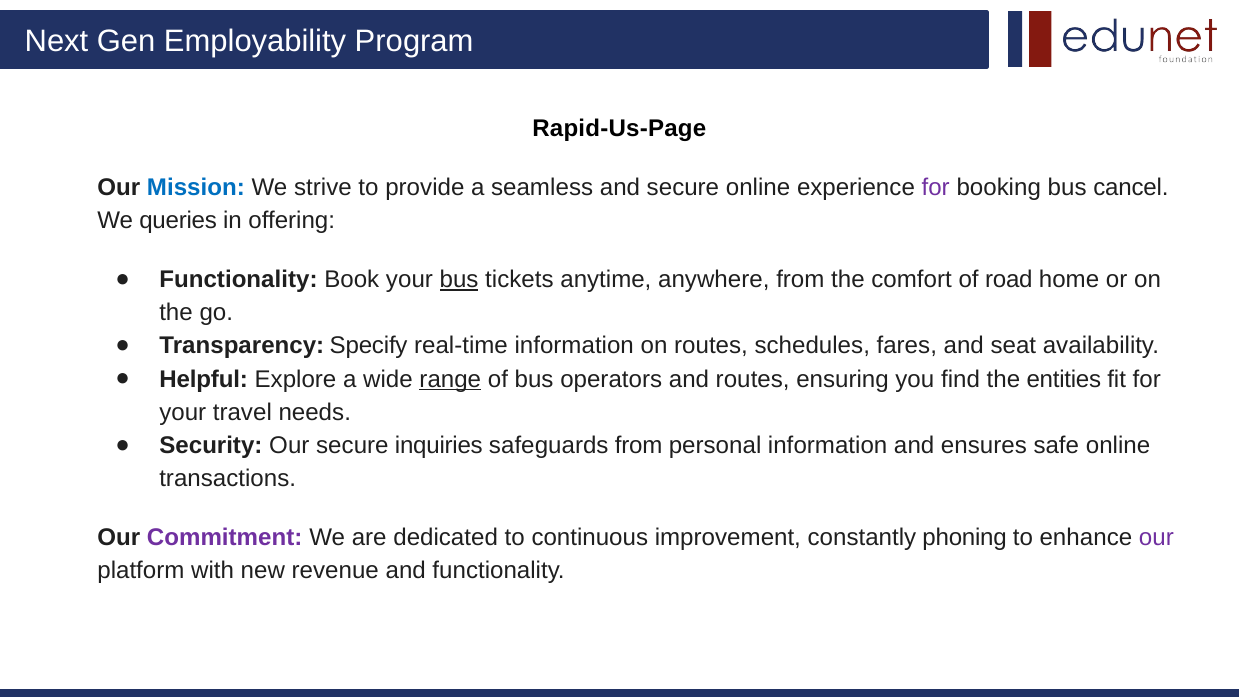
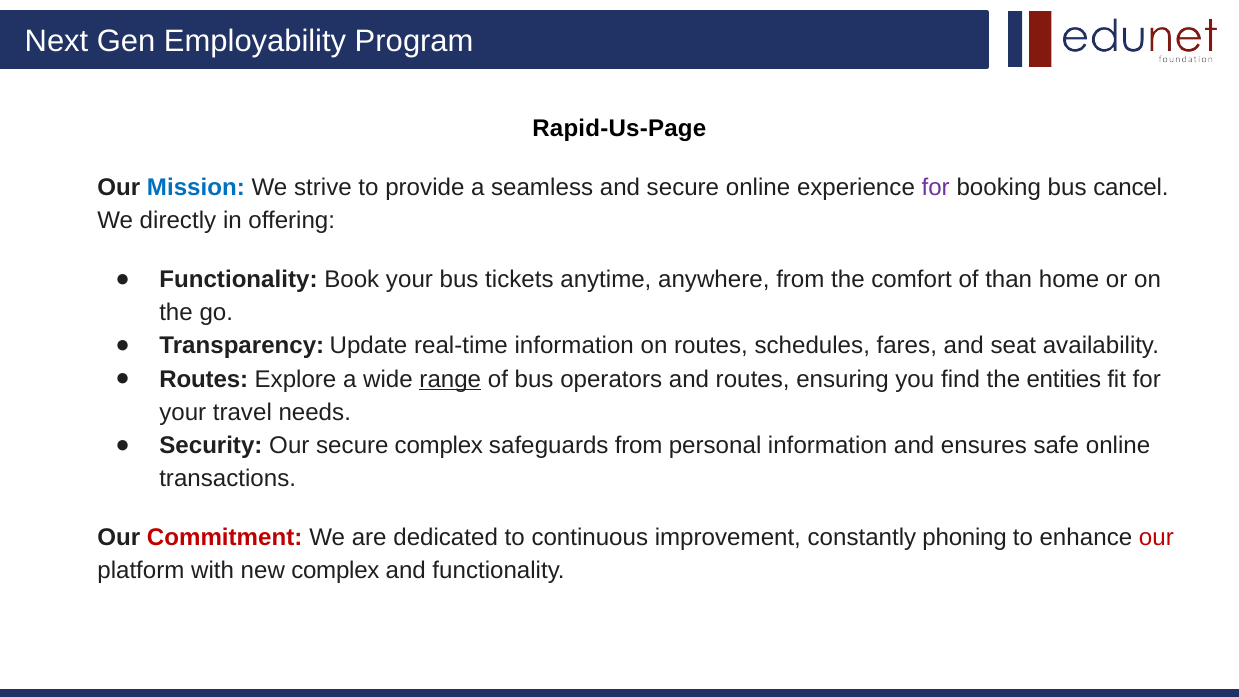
queries: queries -> directly (178, 220)
bus underline: present -> none (459, 279)
road: road -> than (1009, 279)
Specify: Specify -> Update (369, 346)
Helpful: Helpful -> Routes (204, 379)
secure inquiries: inquiries -> complex (439, 446)
Commitment colour: purple -> red (225, 538)
our colour: purple -> red (1156, 538)
new revenue: revenue -> complex (335, 571)
